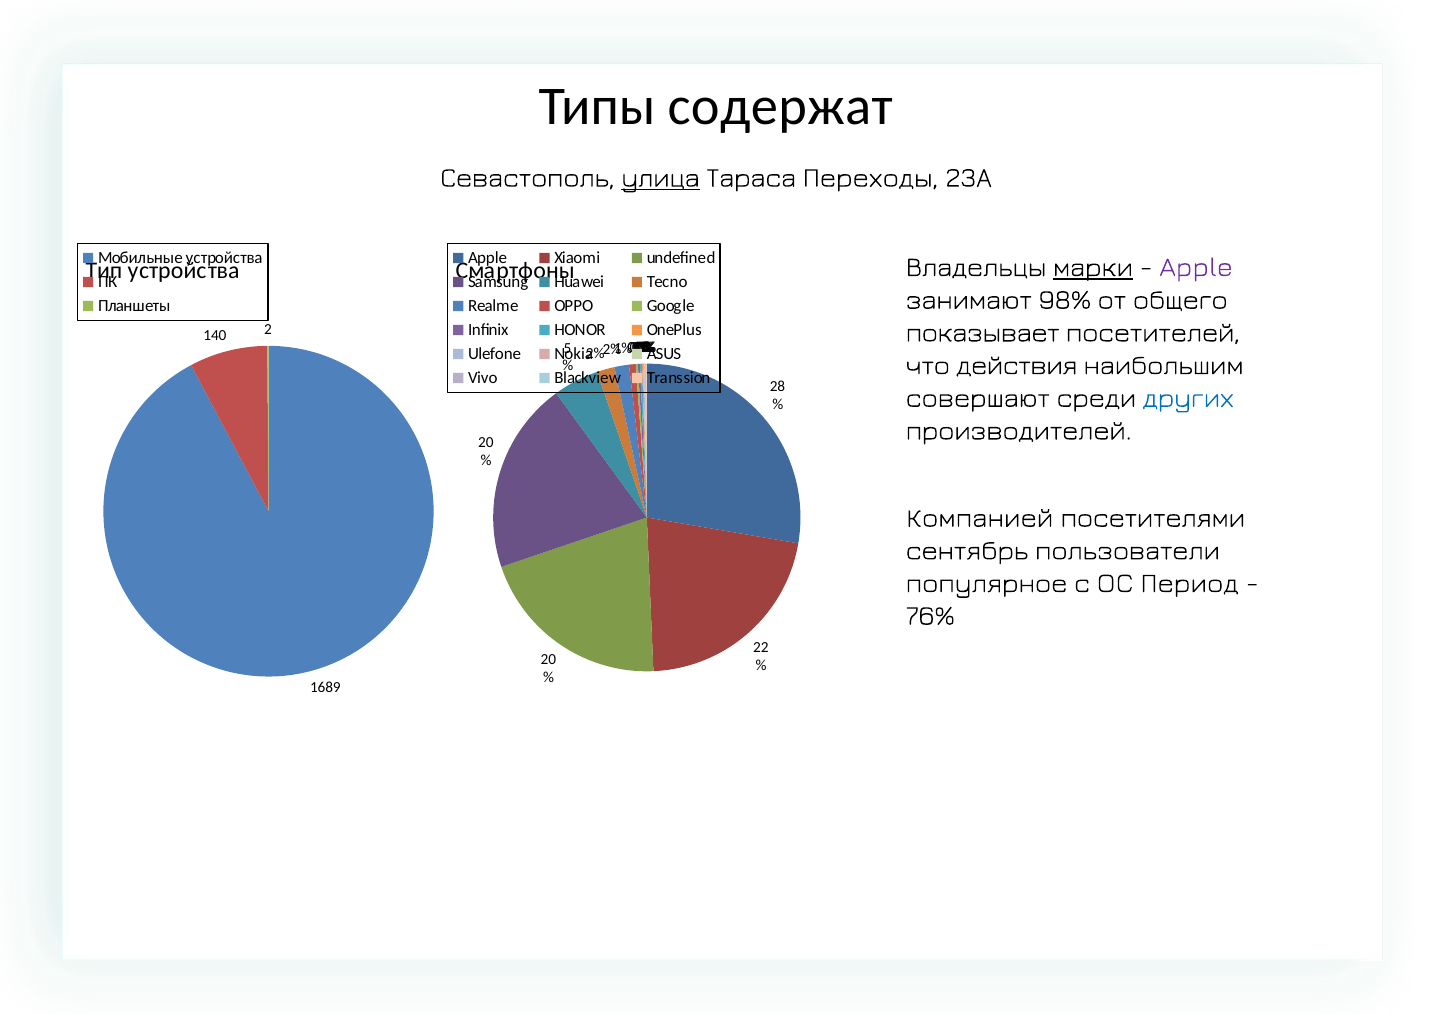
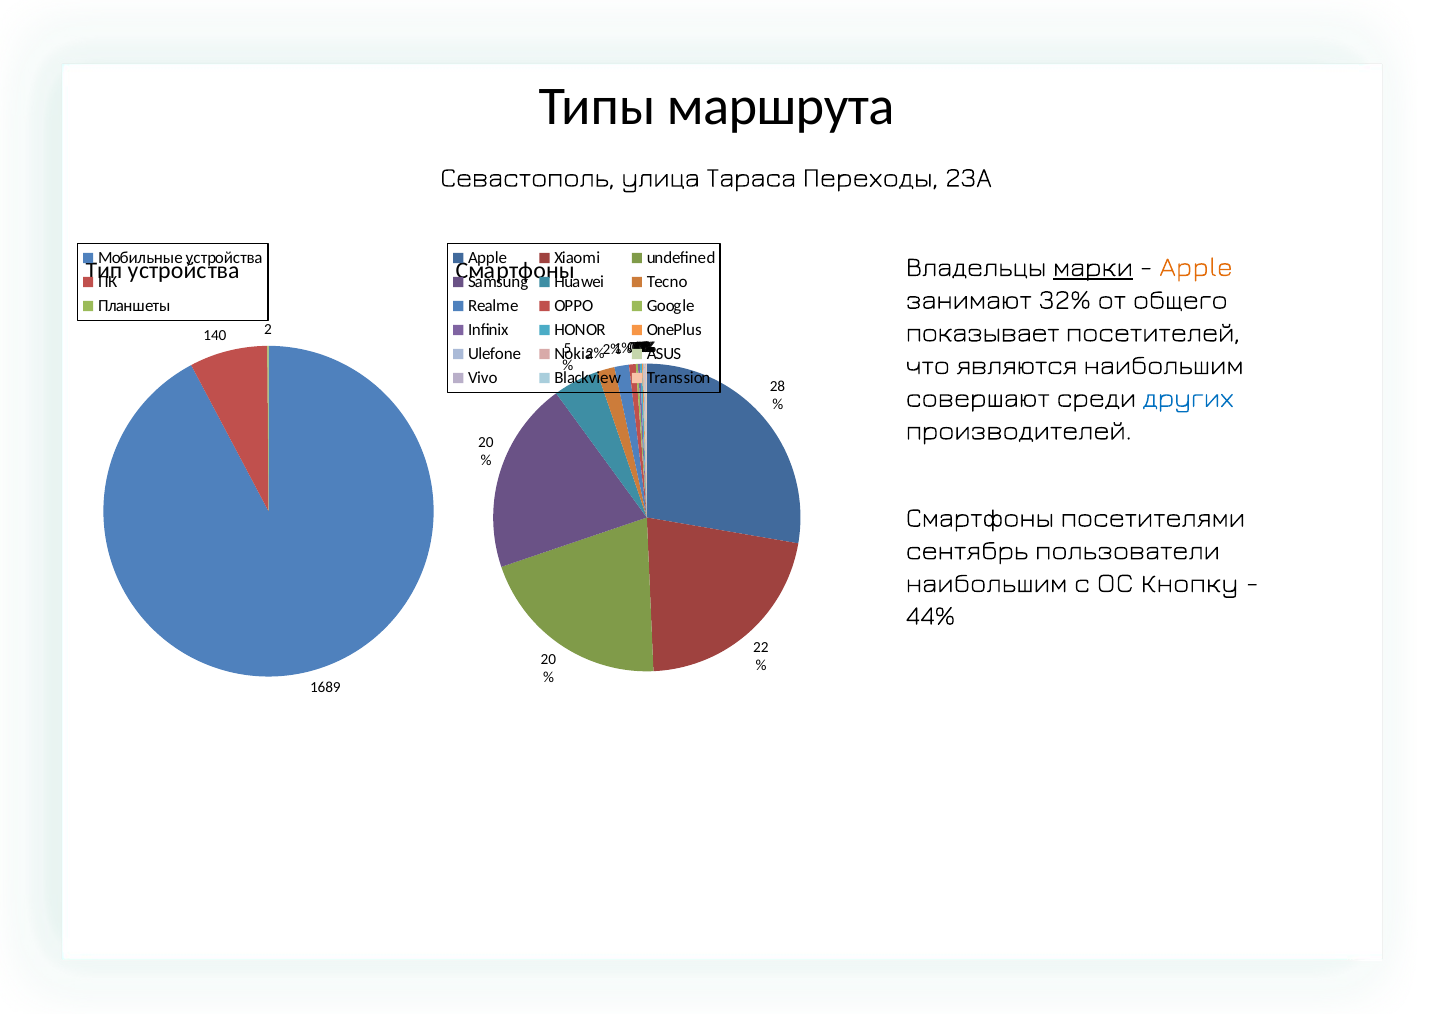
содержат: содержат -> маршрута (781, 106)
улица underline: present -> none (661, 178)
Apple colour: purple -> orange (1196, 267)
98%: 98% -> 32% (1065, 300)
действия: действия -> являются (1017, 365)
Компанией: Компанией -> Смартфоны (980, 517)
популярное: популярное -> наибольшим (987, 583)
Период: Период -> Кнопку (1190, 583)
76%: 76% -> 44% (930, 615)
